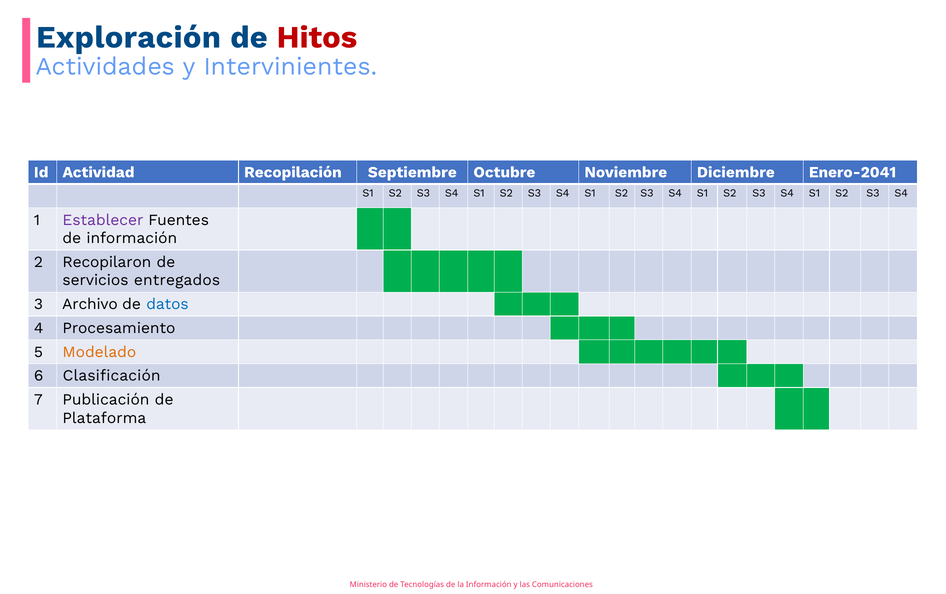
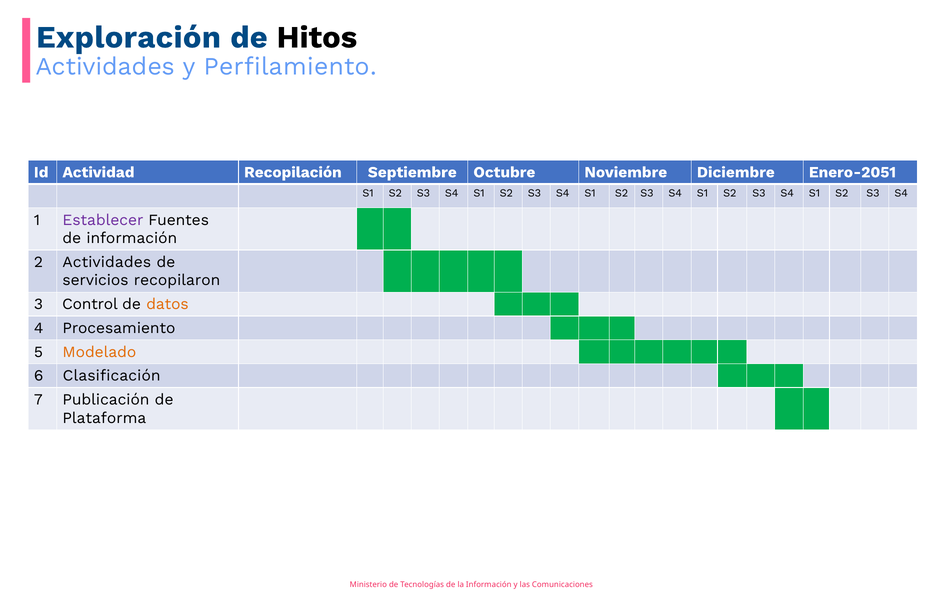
Hitos colour: red -> black (317, 37)
Intervinientes: Intervinientes -> Perfilamiento (290, 66)
Enero-2041: Enero-2041 -> Enero-2051 (852, 172)
2 Recopilaron: Recopilaron -> Actividades (107, 262)
entregados: entregados -> recopilaron (177, 280)
Archivo: Archivo -> Control (90, 304)
datos colour: blue -> orange (167, 304)
